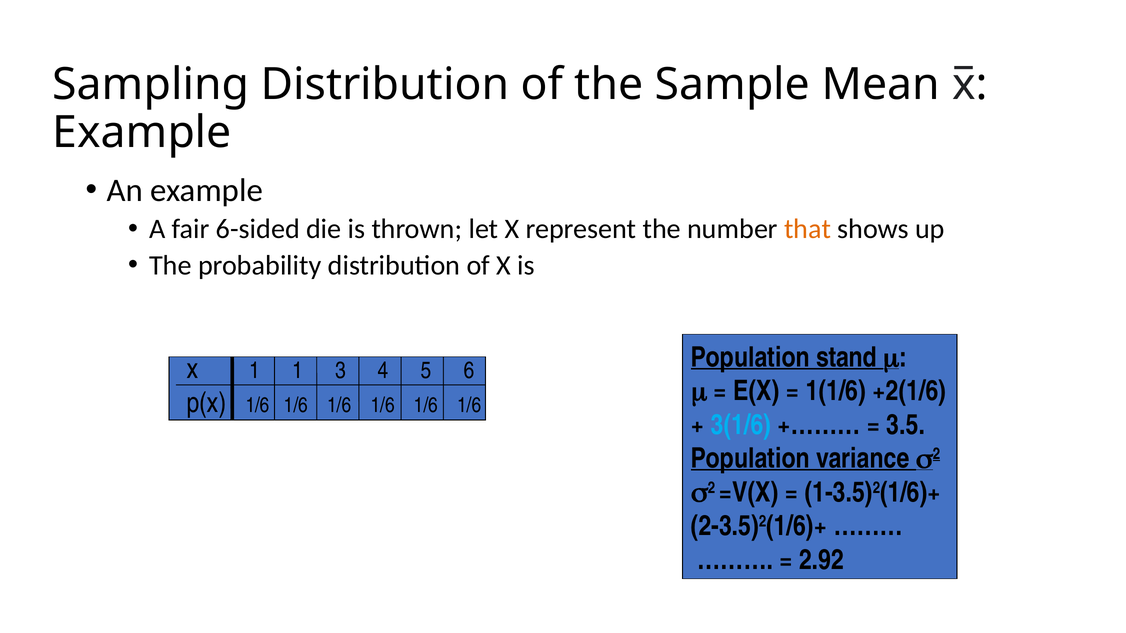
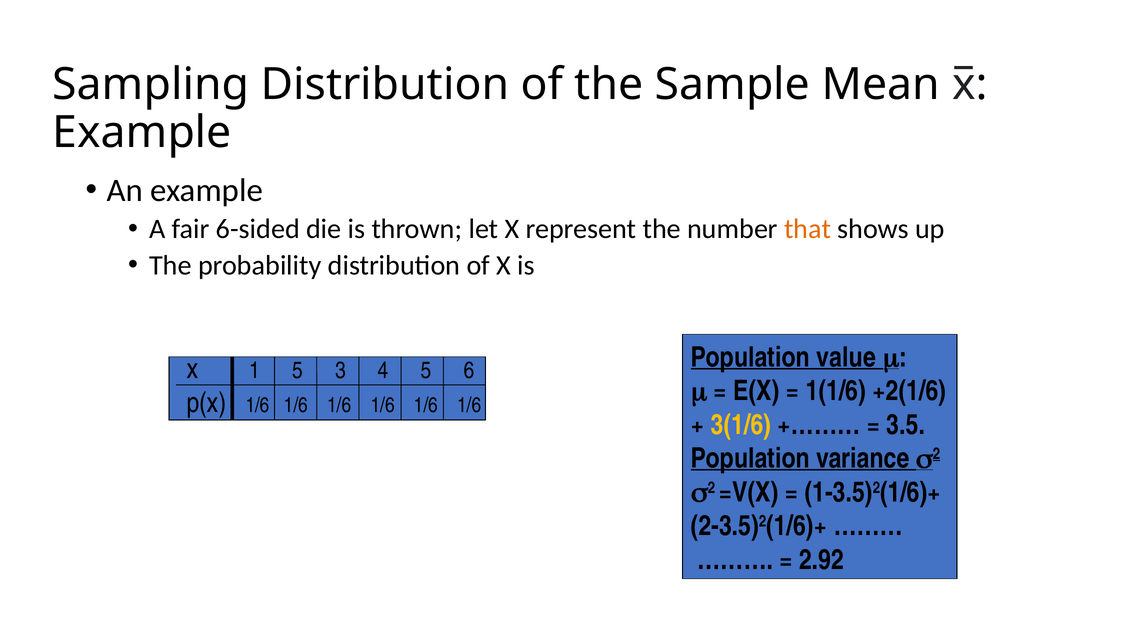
stand: stand -> value (846, 357)
1 1: 1 -> 5 (297, 371)
3(1/6 colour: light blue -> yellow (741, 425)
